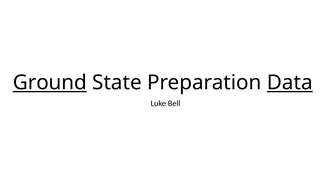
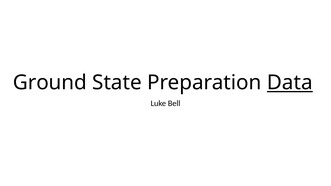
Ground underline: present -> none (50, 83)
